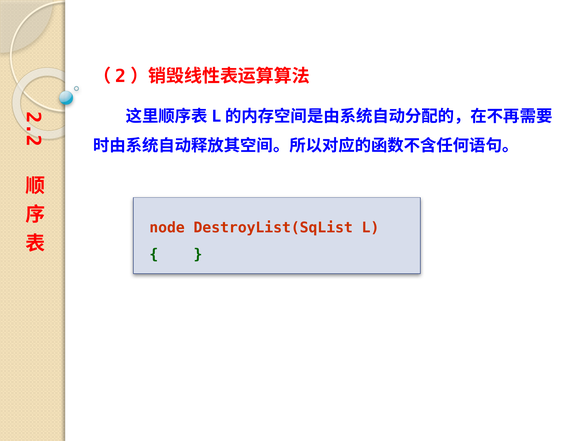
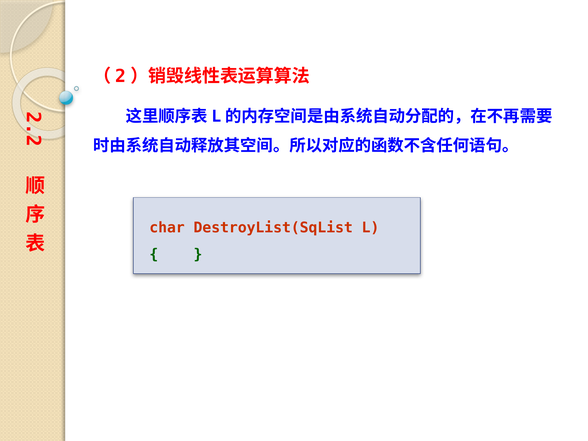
node: node -> char (167, 228)
